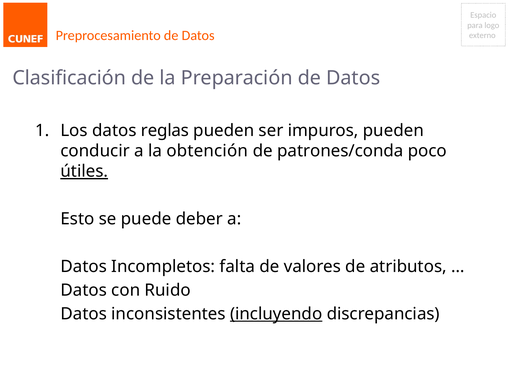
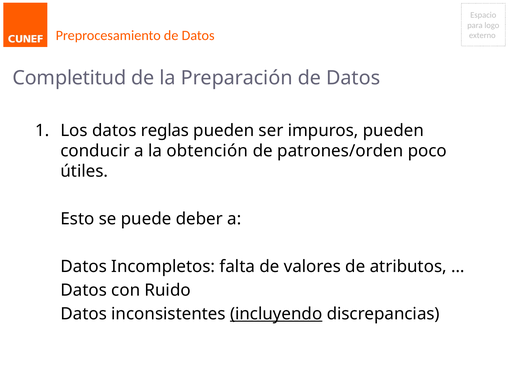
Clasificación: Clasificación -> Completitud (69, 78)
patrones/conda: patrones/conda -> patrones/orden (340, 151)
útiles underline: present -> none (84, 171)
